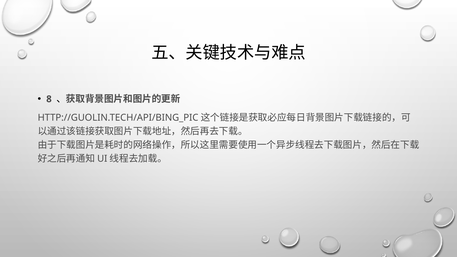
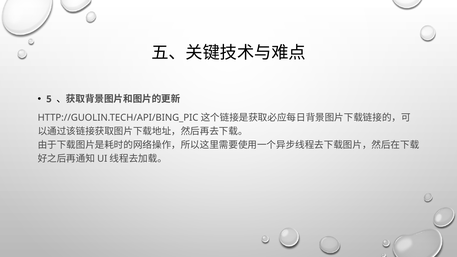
8: 8 -> 5 (49, 99)
